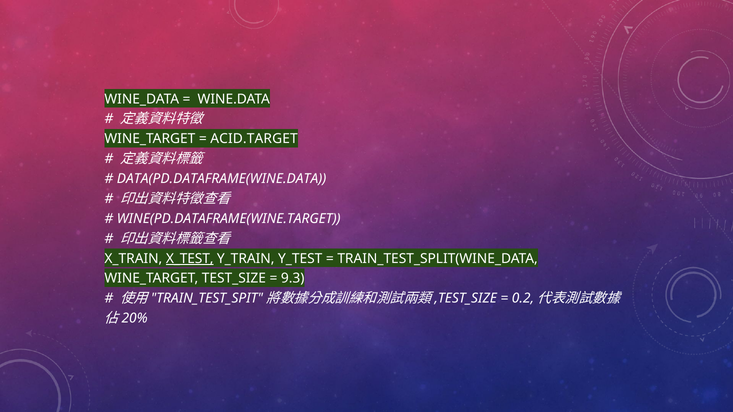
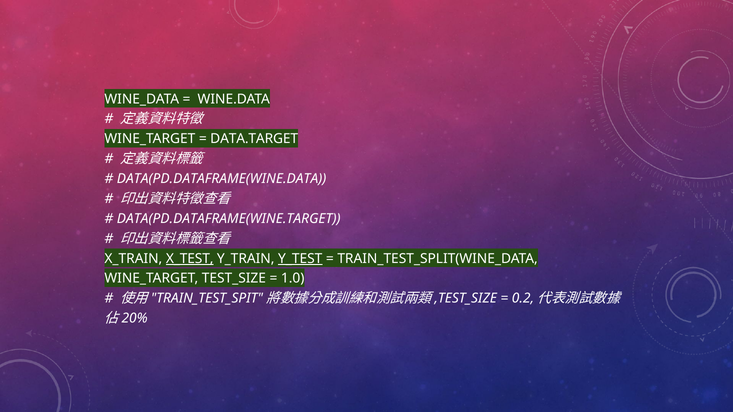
ACID.TARGET: ACID.TARGET -> DATA.TARGET (254, 139)
WINE(PD.DATAFRAME(WINE.TARGET: WINE(PD.DATAFRAME(WINE.TARGET -> DATA(PD.DATAFRAME(WINE.TARGET (229, 219)
Y_TEST underline: none -> present (300, 259)
9.3: 9.3 -> 1.0 (293, 279)
